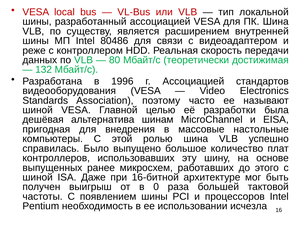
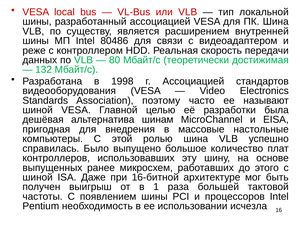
1996: 1996 -> 1998 (122, 81)
0: 0 -> 1 (156, 187)
